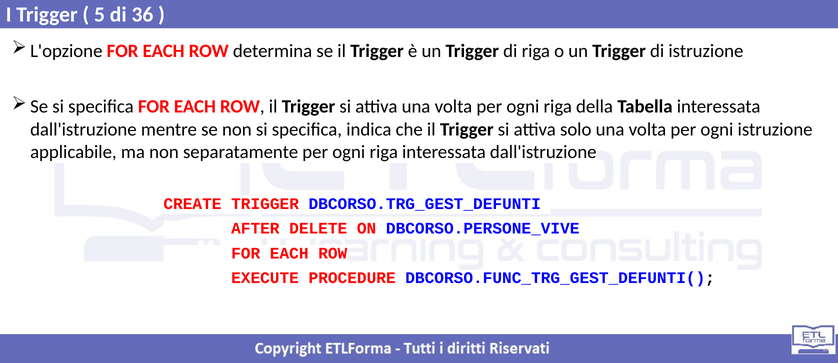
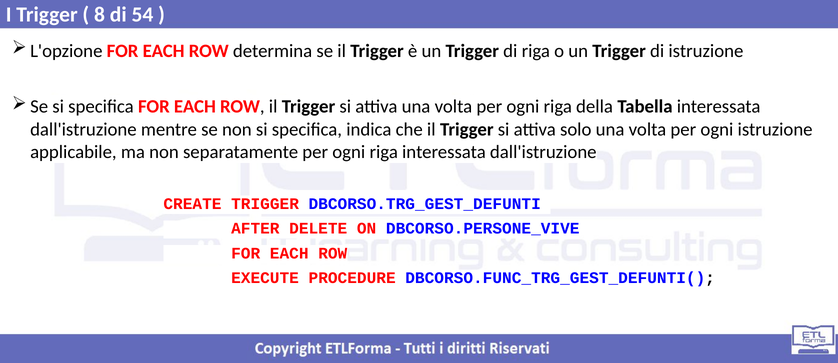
5: 5 -> 8 (100, 15)
36: 36 -> 54 (142, 15)
